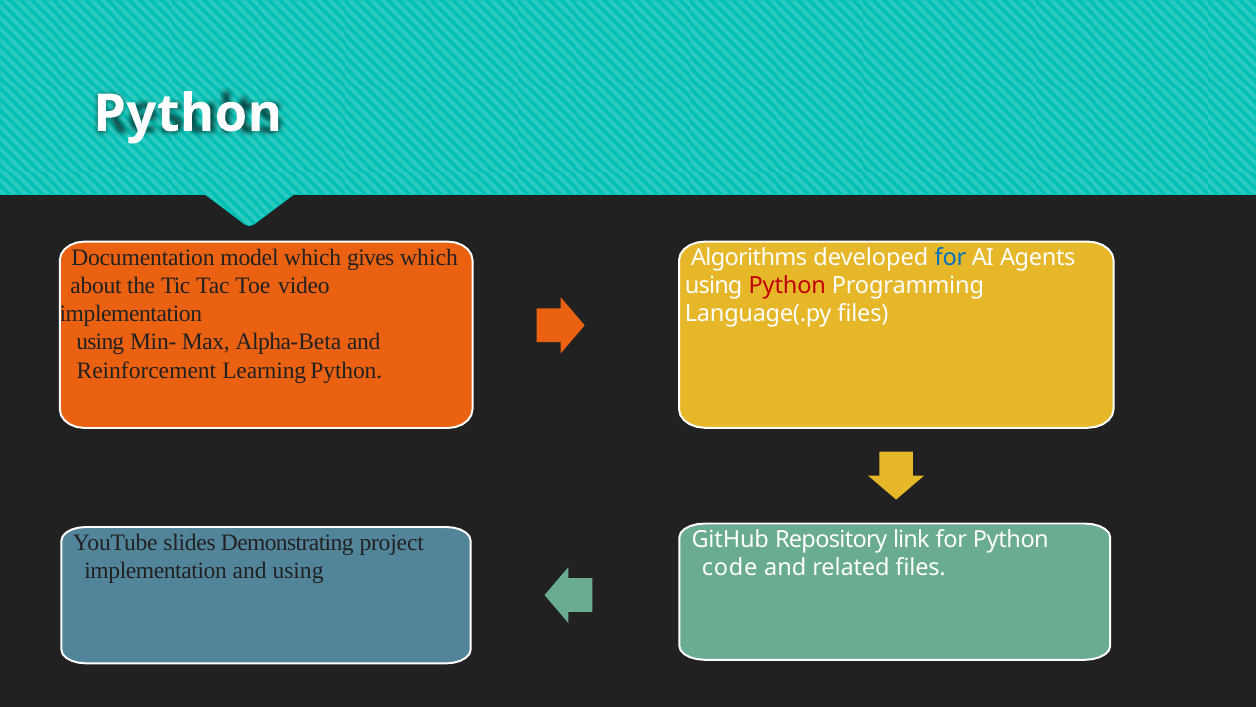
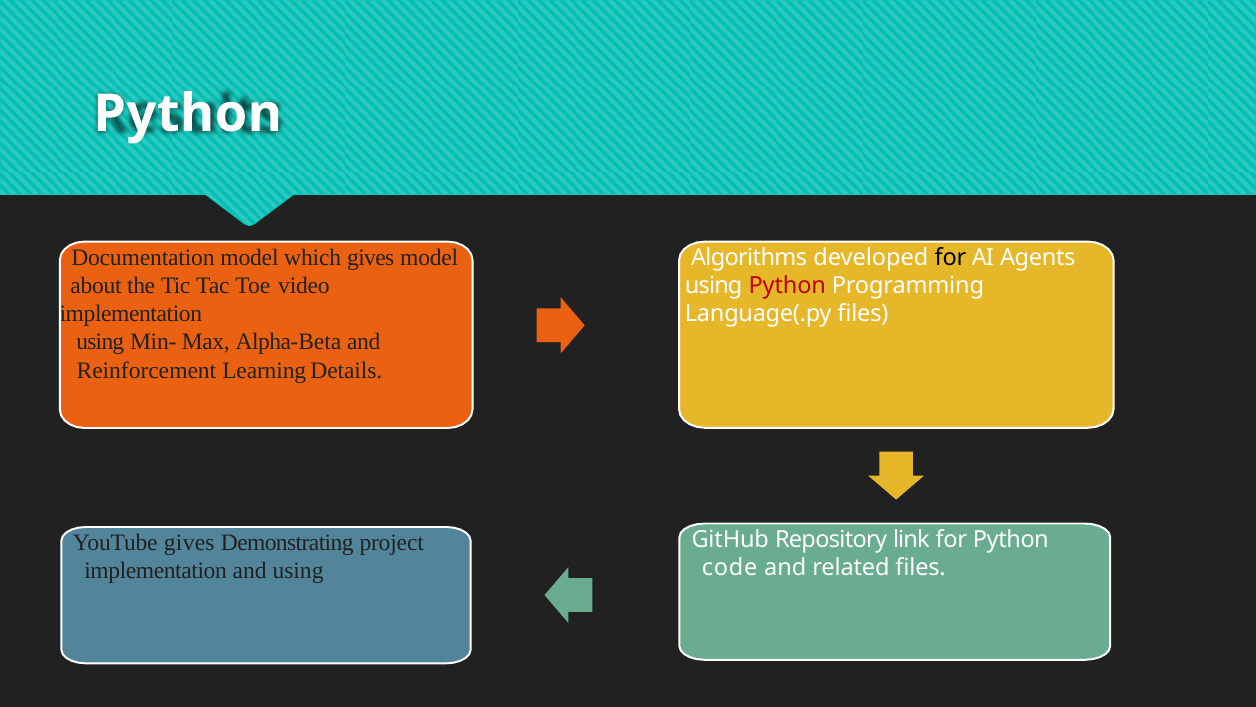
gives which: which -> model (429, 257)
for colour: blue -> black (950, 257)
Learning Python: Python -> Details (346, 370)
YouTube slides: slides -> gives (189, 542)
